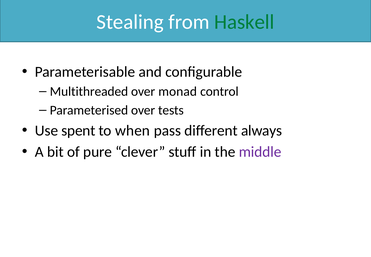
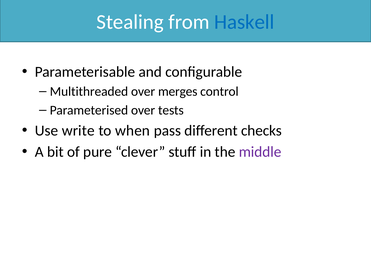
Haskell colour: green -> blue (244, 22)
monad: monad -> merges (178, 92)
spent: spent -> write (78, 130)
always: always -> checks (262, 130)
